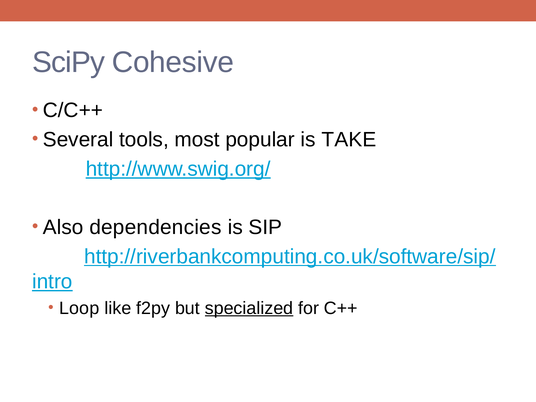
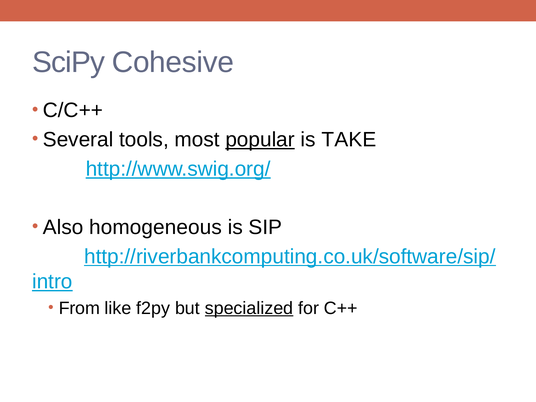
popular underline: none -> present (260, 140)
dependencies: dependencies -> homogeneous (156, 227)
Loop: Loop -> From (79, 308)
